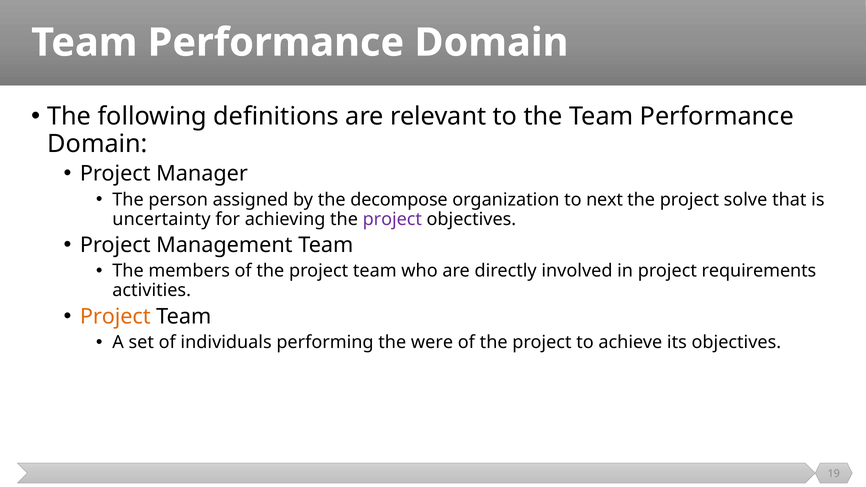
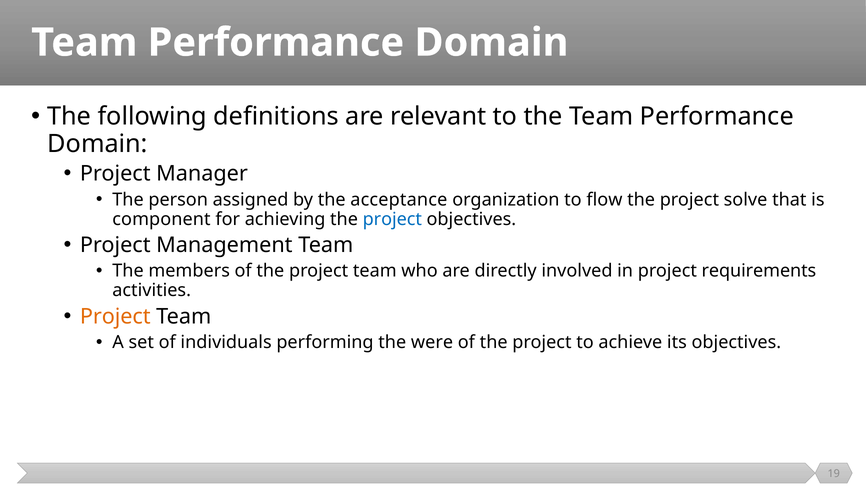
decompose: decompose -> acceptance (399, 200)
next: next -> flow (604, 200)
uncertainty: uncertainty -> component (161, 219)
project colour: purple -> blue (392, 219)
